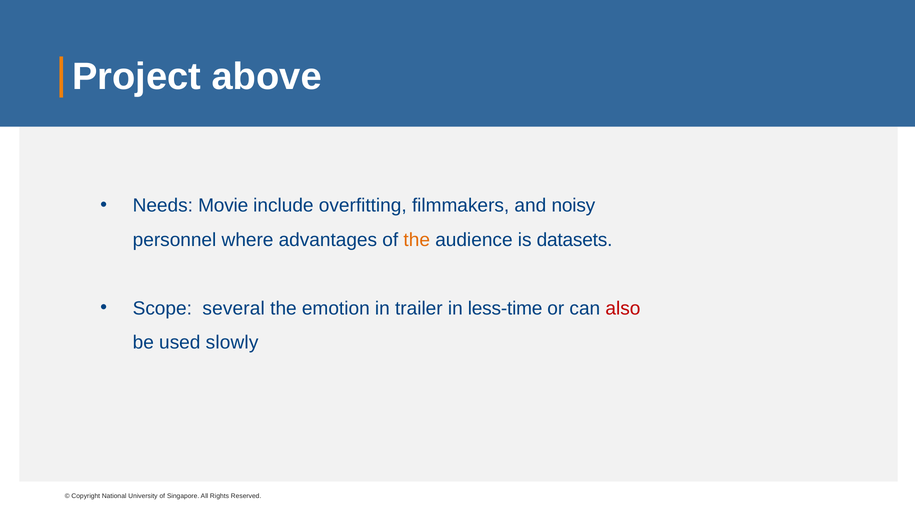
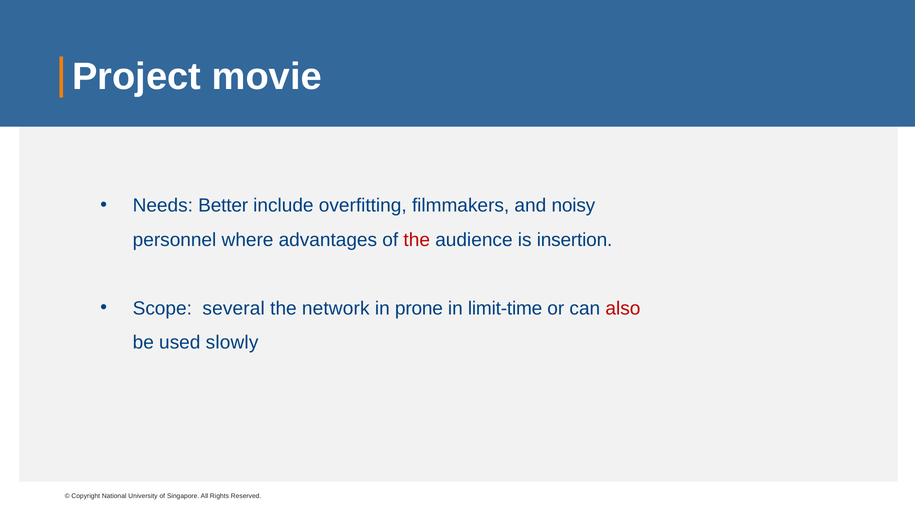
above: above -> movie (267, 77)
Movie: Movie -> Better (223, 206)
the colour: orange -> red (417, 240)
datasets: datasets -> insertion (575, 240)
emotion: emotion -> network (336, 309)
trailer: trailer -> prone (419, 309)
less-time: less-time -> limit-time (505, 309)
